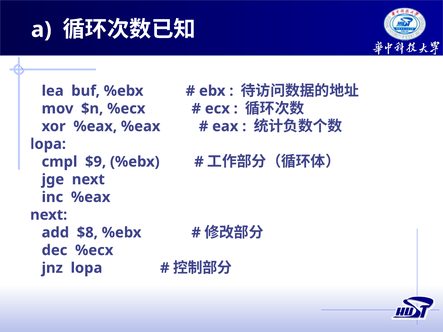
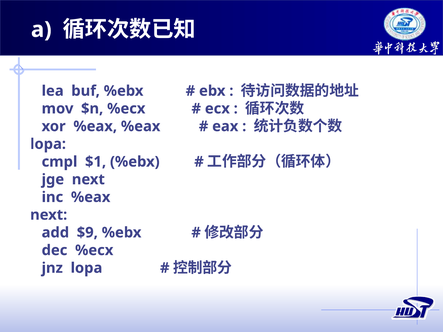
$9: $9 -> $1 (96, 162)
$8: $8 -> $9 (87, 233)
